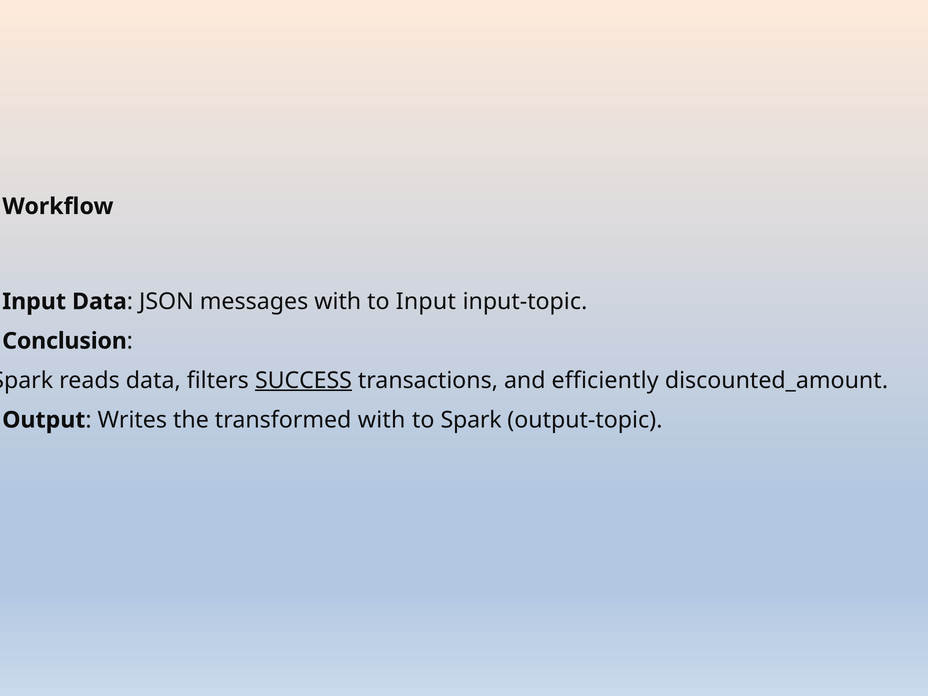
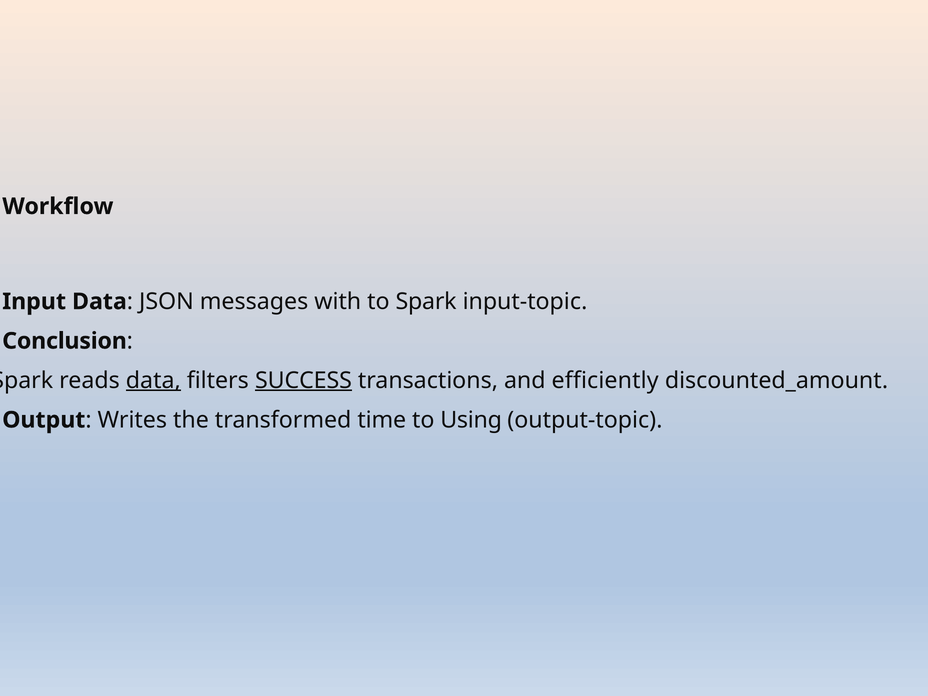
to Input: Input -> Spark (426, 302)
data underline: none -> present (153, 380)
transformed with: with -> time (382, 420)
to Spark: Spark -> Using (471, 420)
